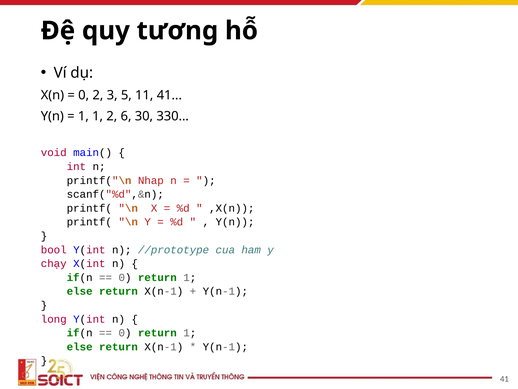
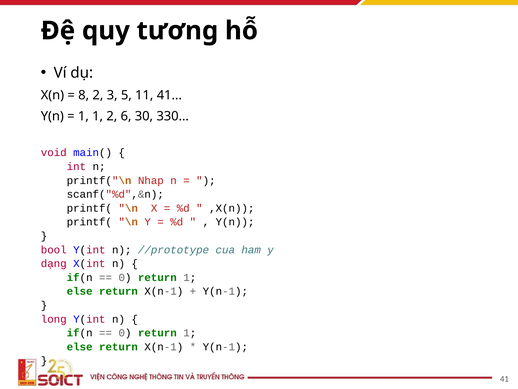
0: 0 -> 8 (84, 95)
chạy: chạy -> dạng (54, 263)
